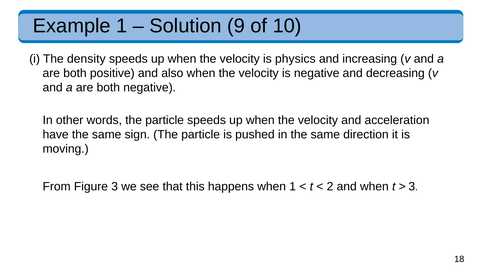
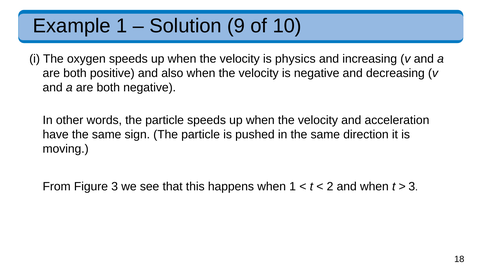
density: density -> oxygen (86, 59)
